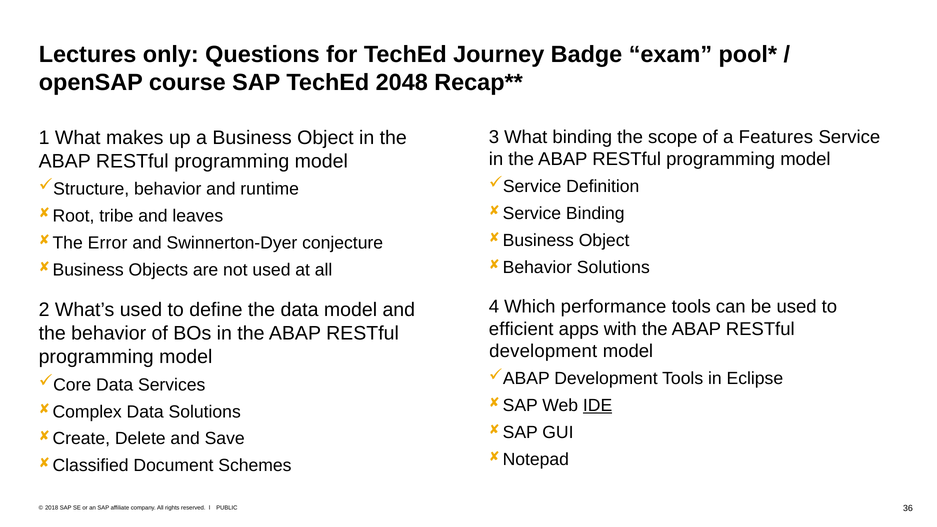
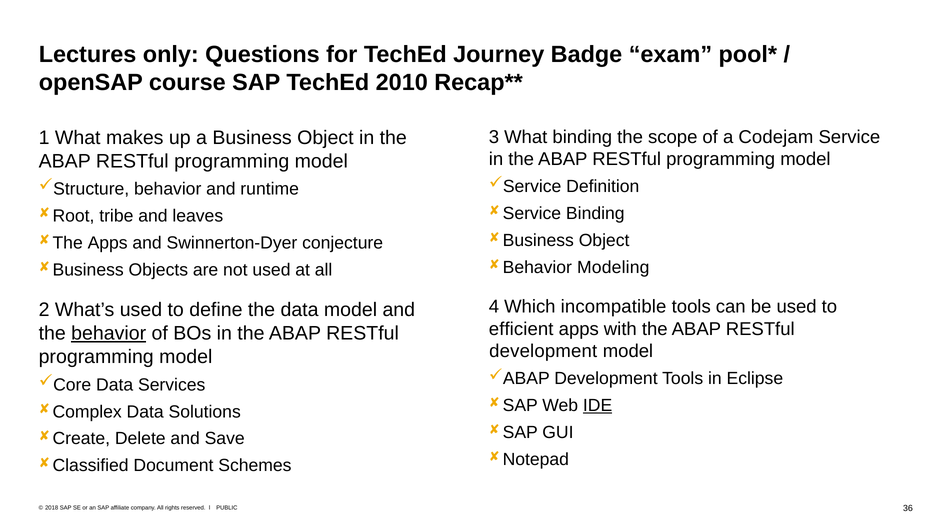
2048: 2048 -> 2010 (402, 83)
Features: Features -> Codejam (776, 137)
Error: Error -> Apps (108, 243)
Solutions: Solutions -> Modeling (613, 267)
performance: performance -> incompatible (614, 307)
behavior underline: none -> present (109, 333)
